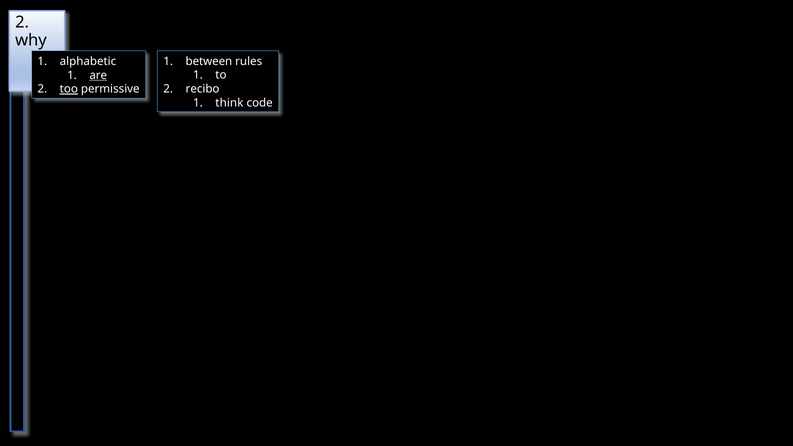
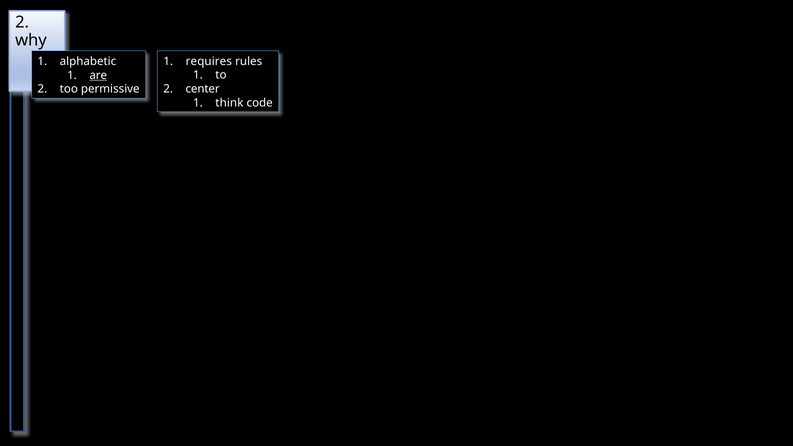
between: between -> requires (209, 61)
too underline: present -> none (69, 89)
recibo: recibo -> center (203, 89)
